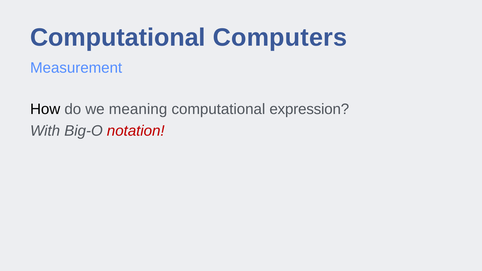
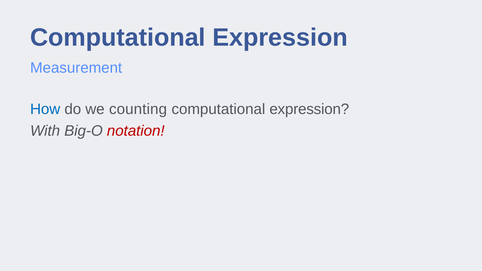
Computers: Computers -> Expression (280, 37)
How colour: black -> blue (45, 109)
meaning: meaning -> counting (138, 109)
